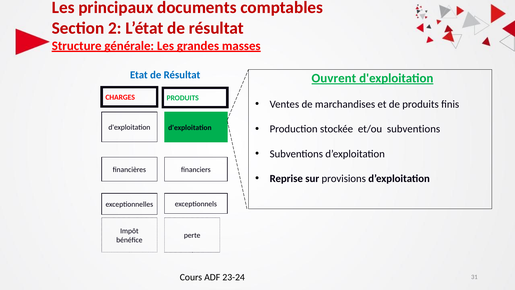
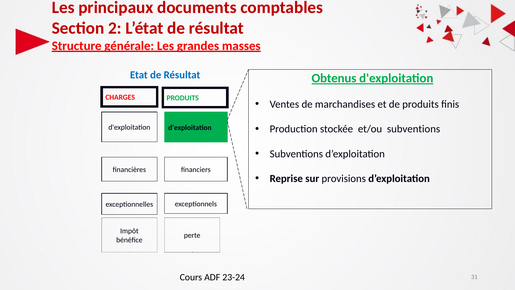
Ouvrent: Ouvrent -> Obtenus (334, 78)
